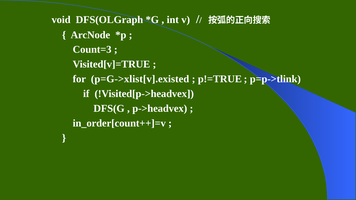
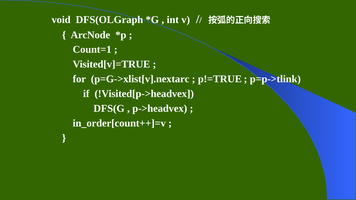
Count=3: Count=3 -> Count=1 (92, 50)
p=G->xlist[v].existed: p=G->xlist[v].existed -> p=G->xlist[v].nextarc (140, 79)
